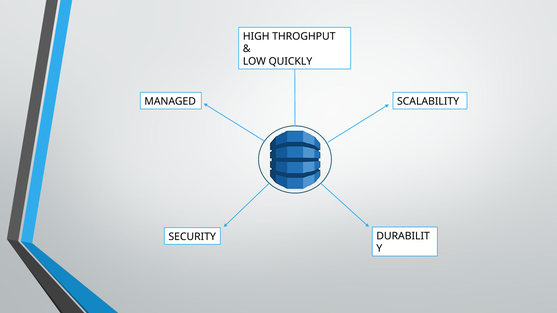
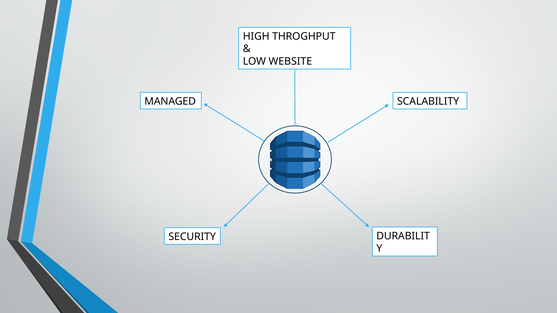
QUICKLY: QUICKLY -> WEBSITE (290, 61)
